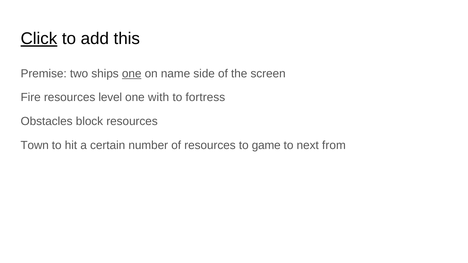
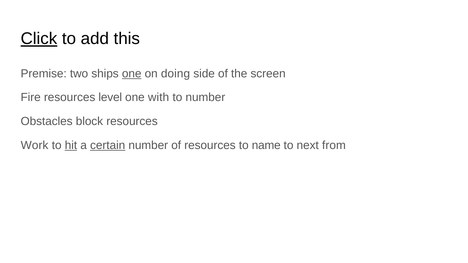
name: name -> doing (175, 74)
to fortress: fortress -> number (205, 98)
Town: Town -> Work (35, 145)
hit underline: none -> present (71, 145)
certain underline: none -> present (108, 145)
game: game -> name (266, 145)
